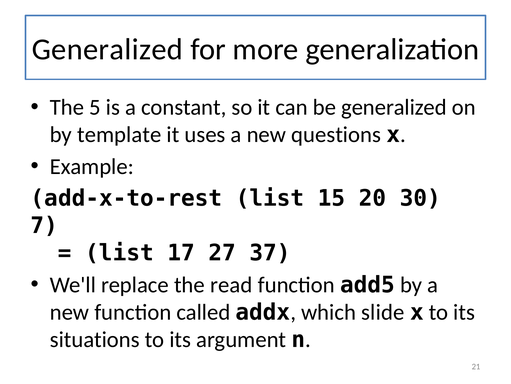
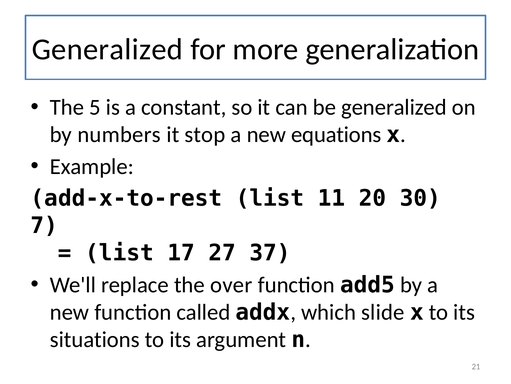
template: template -> numbers (119, 134)
uses: uses -> stop (205, 134)
questions: questions -> equations (336, 134)
15: 15 -> 11 (331, 198)
read: read -> over (231, 284)
